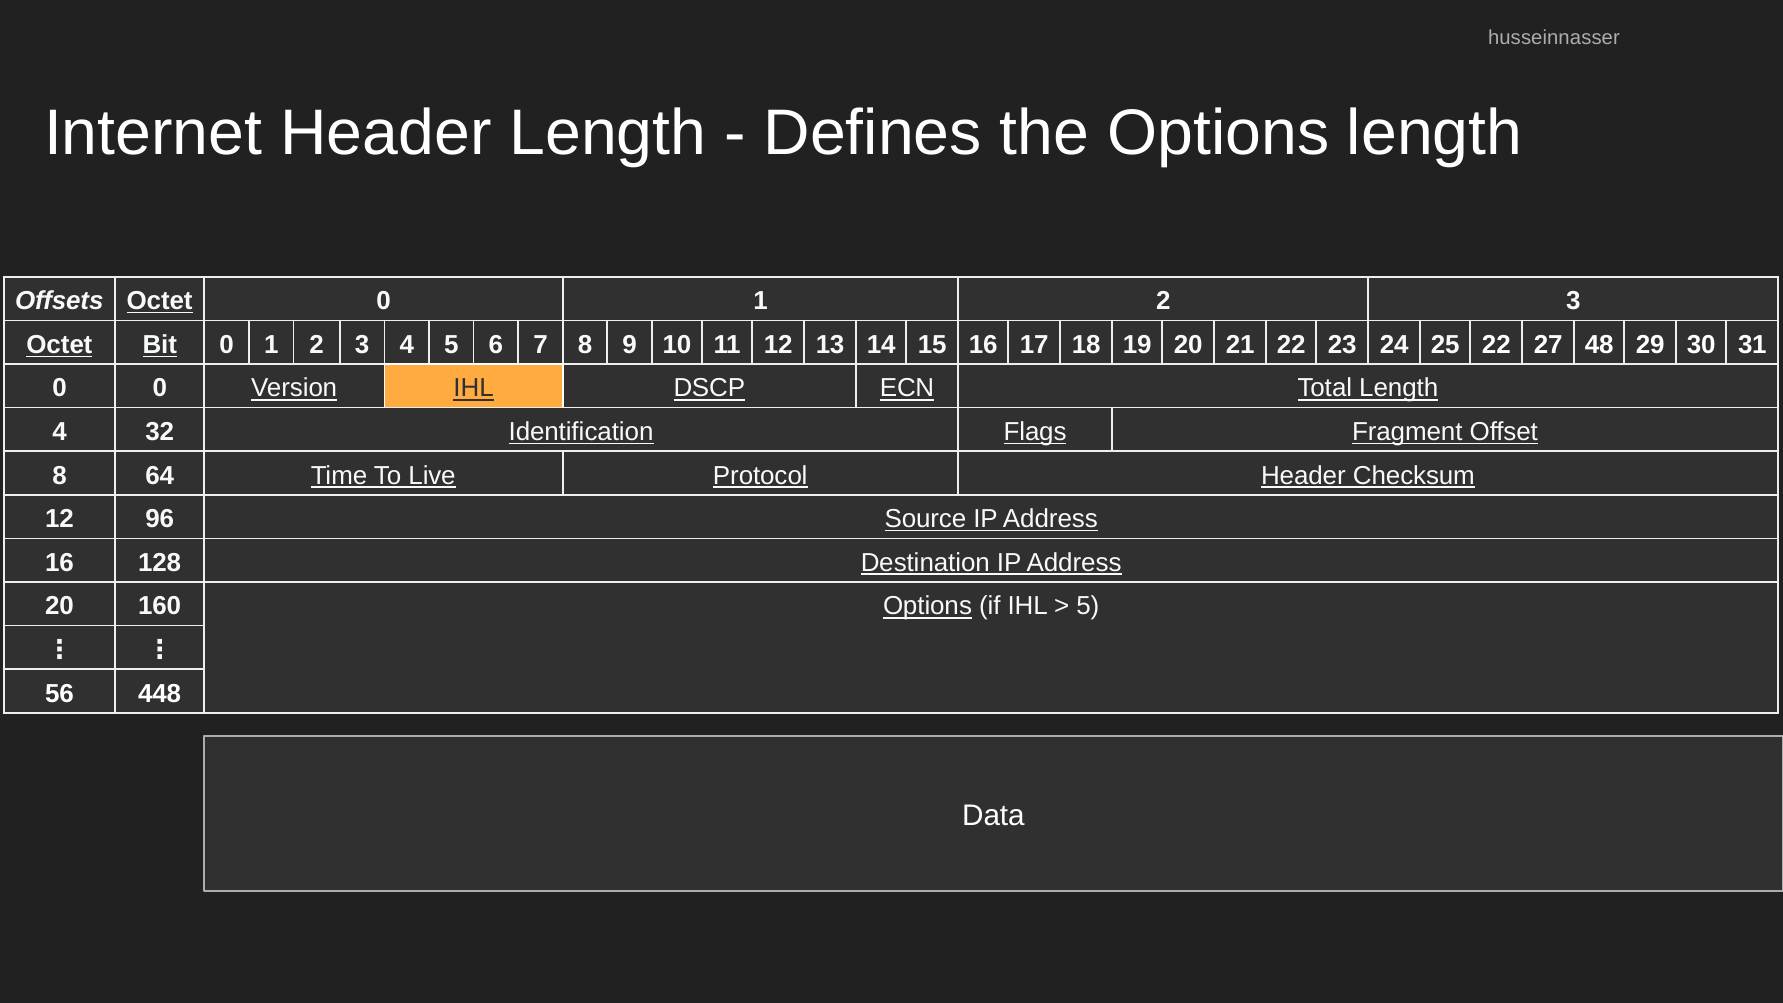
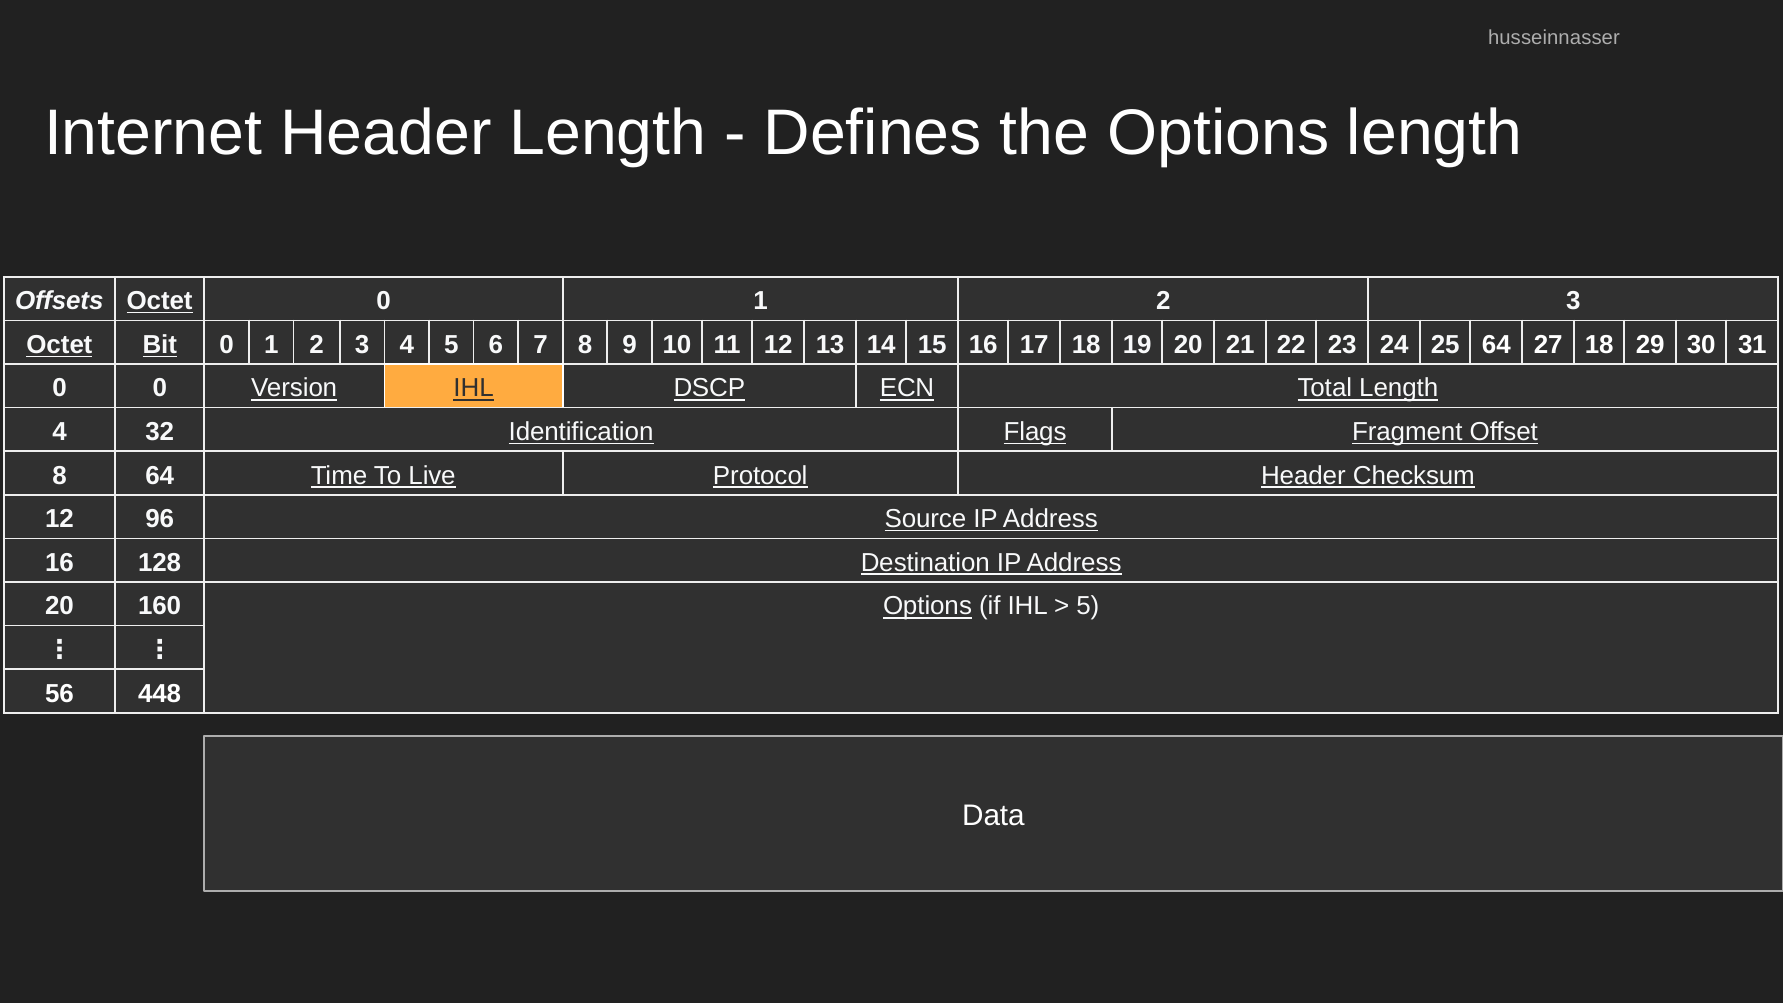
25 22: 22 -> 64 (1496, 345)
27 48: 48 -> 18 (1599, 345)
